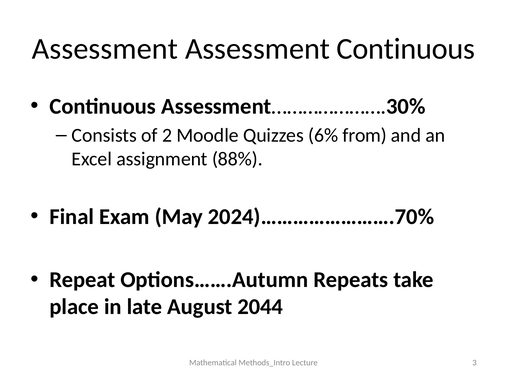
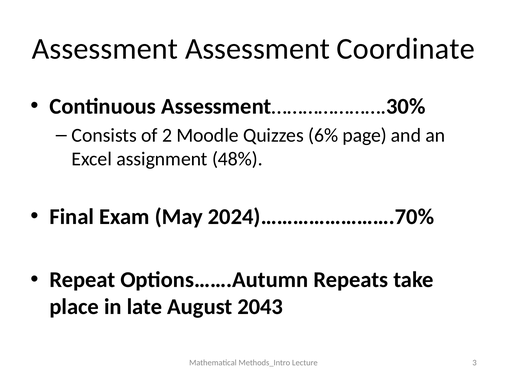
Assessment Continuous: Continuous -> Coordinate (406, 49)
from: from -> page (365, 135)
88%: 88% -> 48% (237, 159)
2044: 2044 -> 2043 (260, 307)
